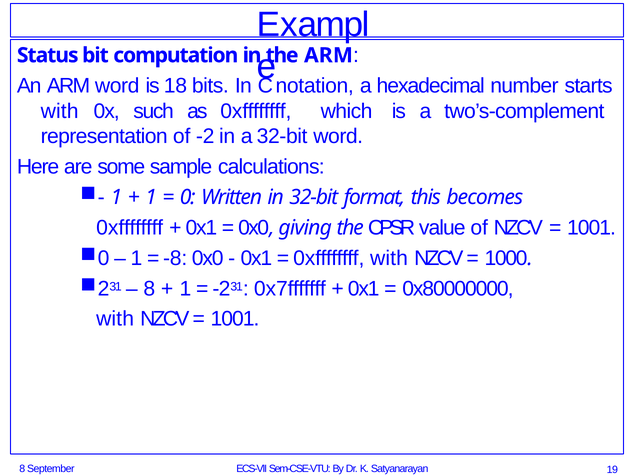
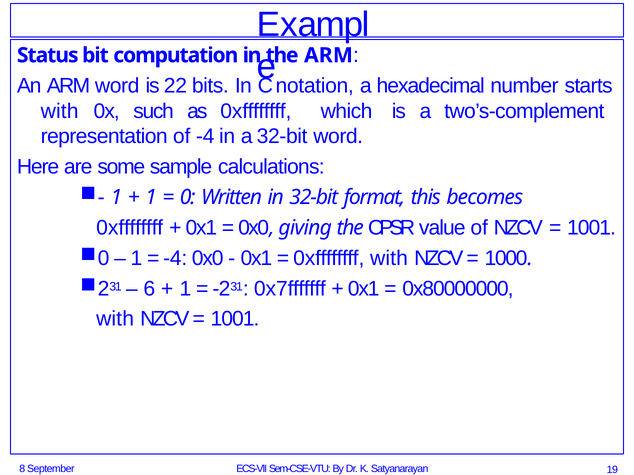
18: 18 -> 22 (175, 86)
of -2: -2 -> -4 (205, 137)
-8: -8 -> -4 (175, 259)
8: 8 -> 6 (149, 289)
